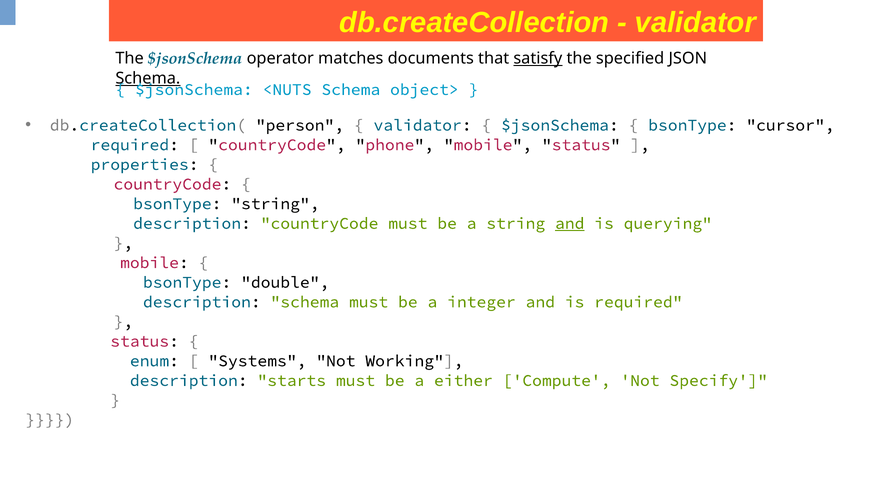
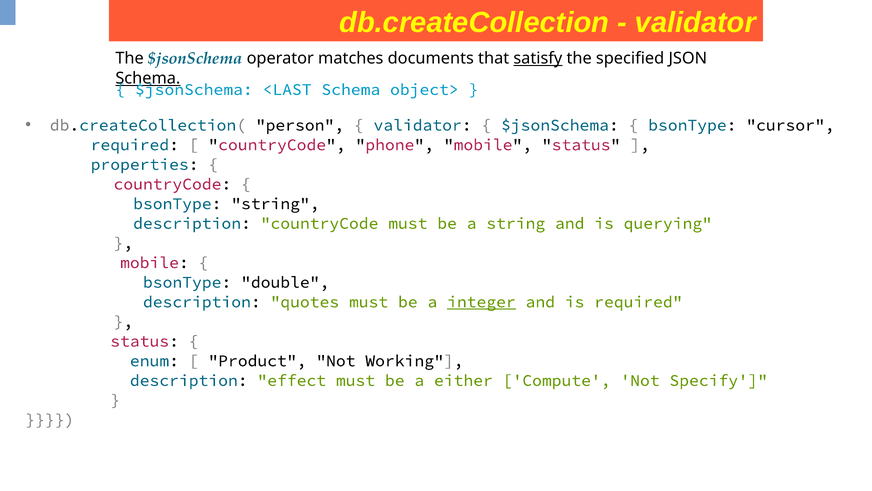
<NUTS: <NUTS -> <LAST (287, 89)
and underline: present -> none (570, 223)
description schema: schema -> quotes (305, 302)
integer underline: none -> present (481, 302)
Systems: Systems -> Product (257, 360)
starts: starts -> effect (292, 380)
